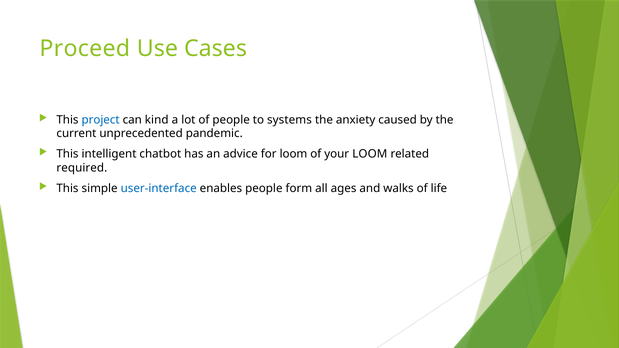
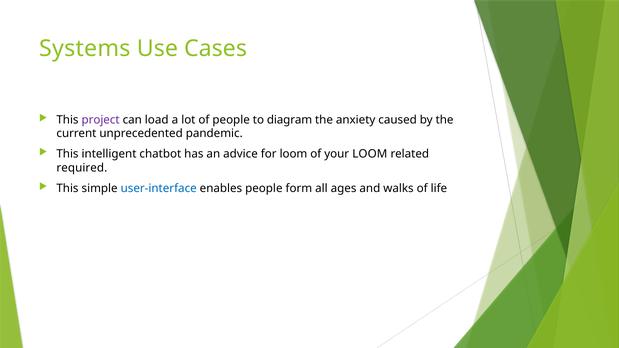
Proceed: Proceed -> Systems (85, 49)
project colour: blue -> purple (101, 120)
kind: kind -> load (157, 120)
systems: systems -> diagram (290, 120)
